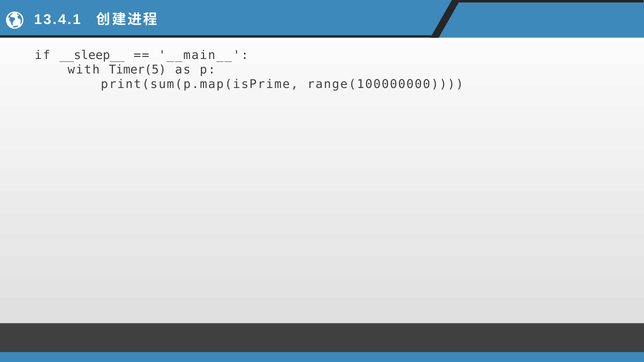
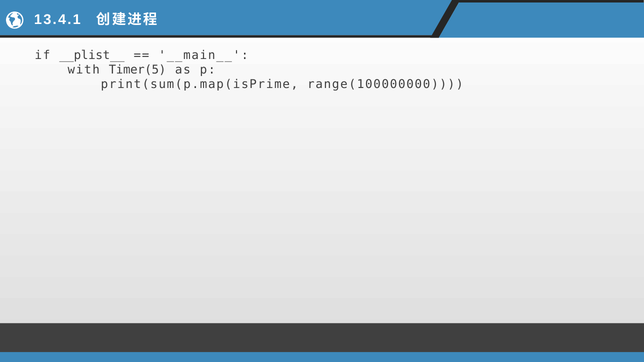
__sleep__: __sleep__ -> __plist__ (92, 55)
